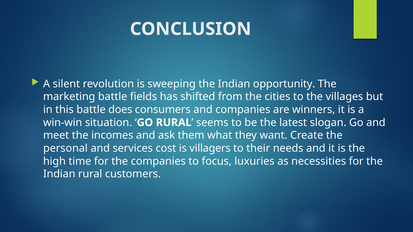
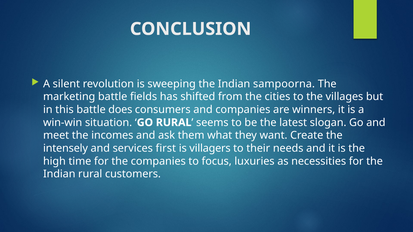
opportunity: opportunity -> sampoorna (284, 84)
personal: personal -> intensely (66, 148)
cost: cost -> first (166, 148)
